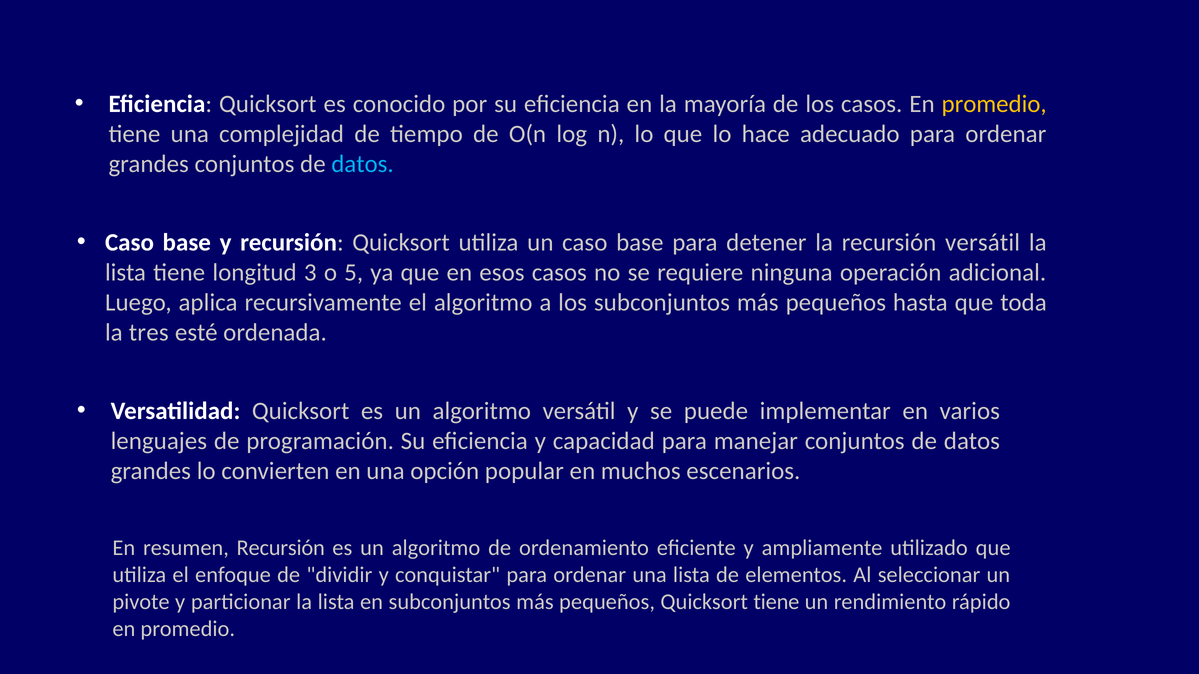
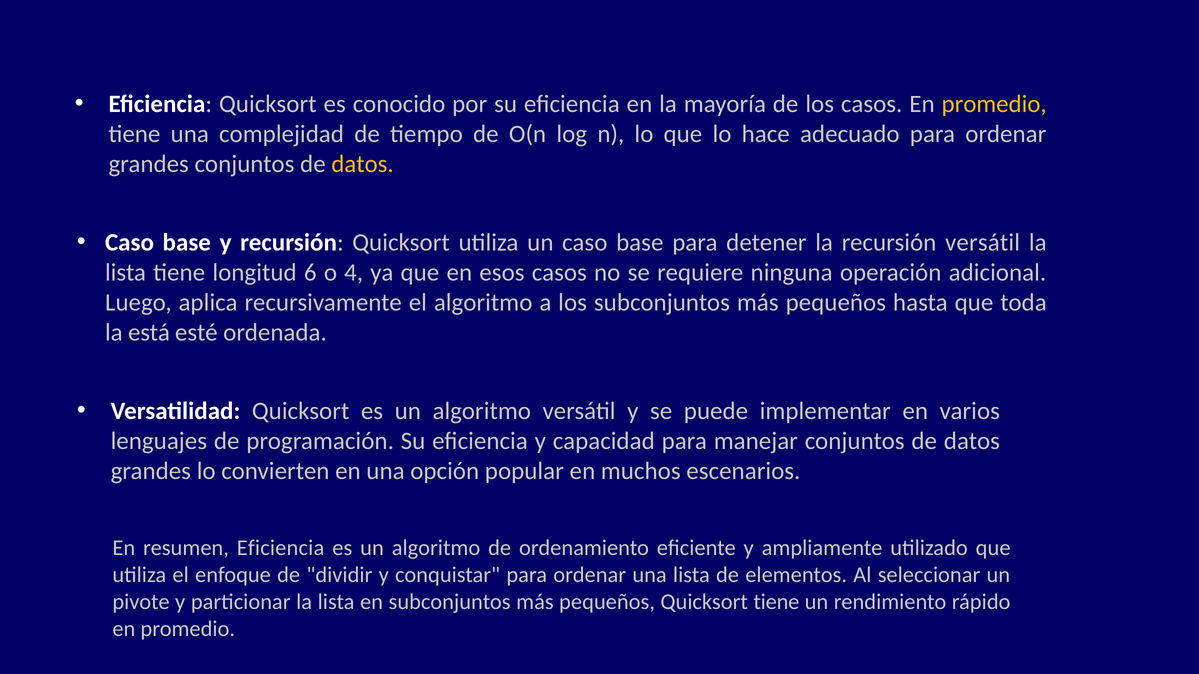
datos colour: light blue -> yellow (362, 164)
3: 3 -> 6 (310, 273)
5: 5 -> 4 (354, 273)
tres: tres -> está (149, 333)
resumen Recursión: Recursión -> Eficiencia (281, 548)
